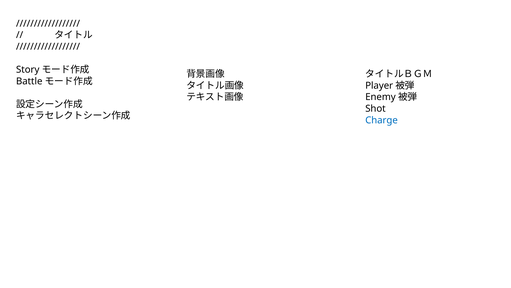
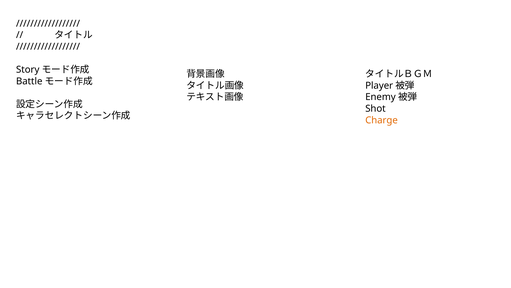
Charge colour: blue -> orange (382, 120)
